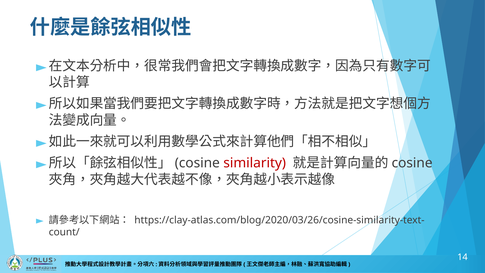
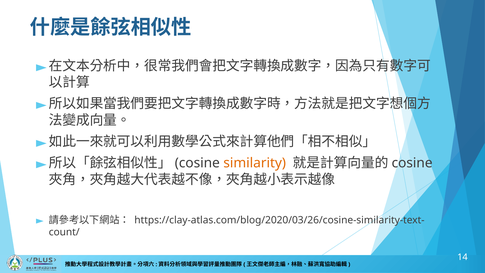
similarity colour: red -> orange (255, 163)
